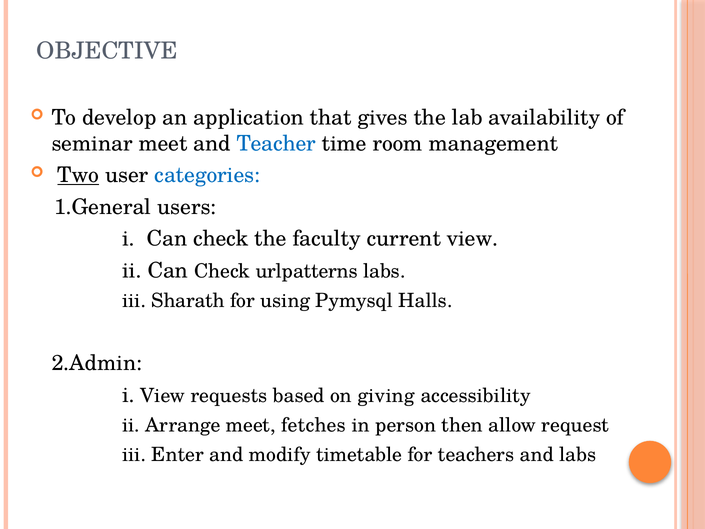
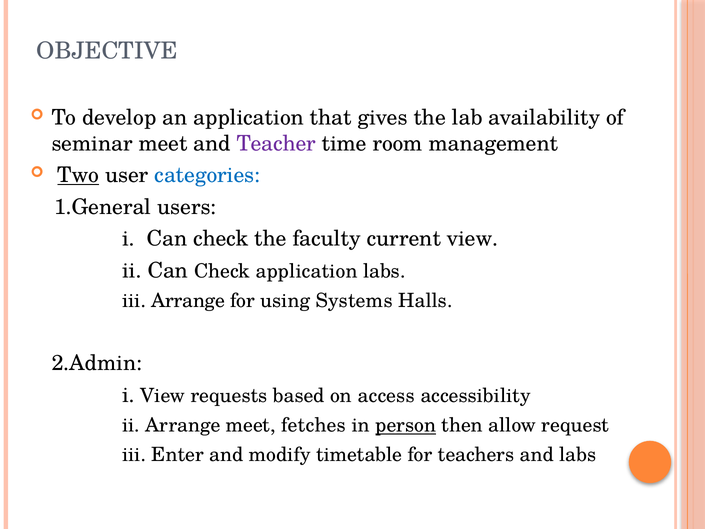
Teacher colour: blue -> purple (276, 144)
Check urlpatterns: urlpatterns -> application (307, 271)
iii Sharath: Sharath -> Arrange (188, 301)
Pymysql: Pymysql -> Systems (354, 301)
giving: giving -> access (386, 395)
person underline: none -> present (406, 425)
